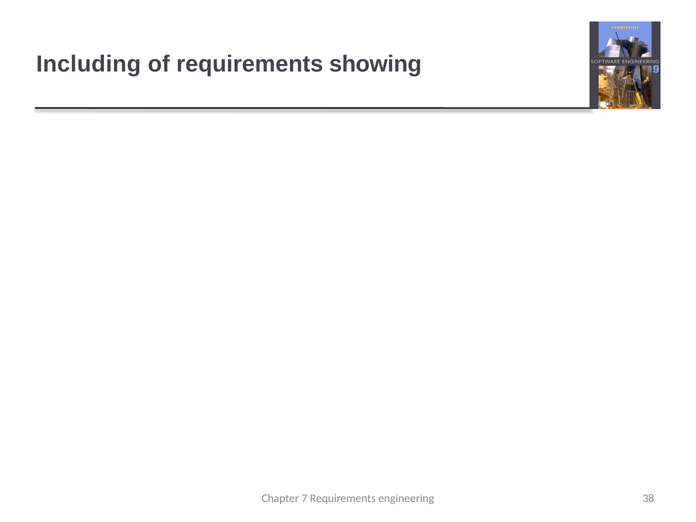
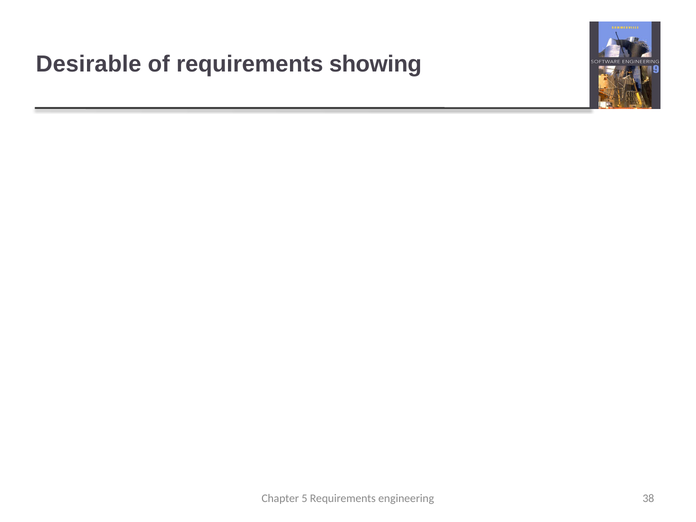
Including: Including -> Desirable (89, 64)
7: 7 -> 5 (304, 499)
